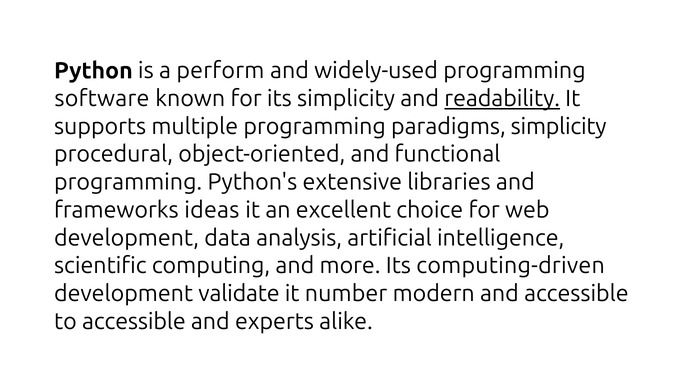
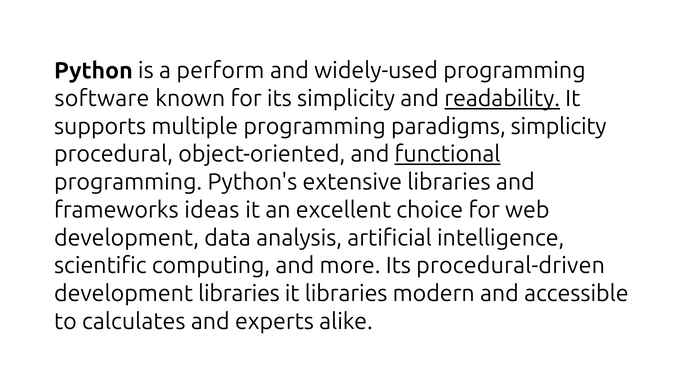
functional underline: none -> present (448, 154)
computing-driven: computing-driven -> procedural-driven (511, 266)
development validate: validate -> libraries (239, 294)
it number: number -> libraries (346, 294)
to accessible: accessible -> calculates (134, 322)
